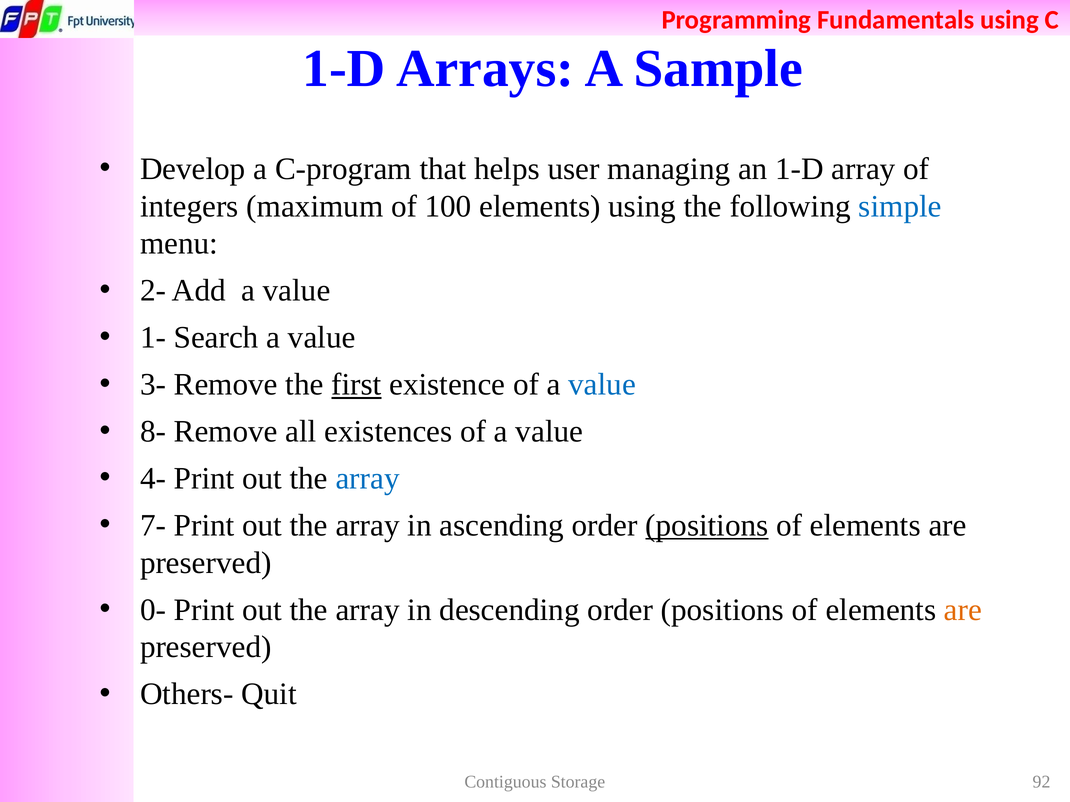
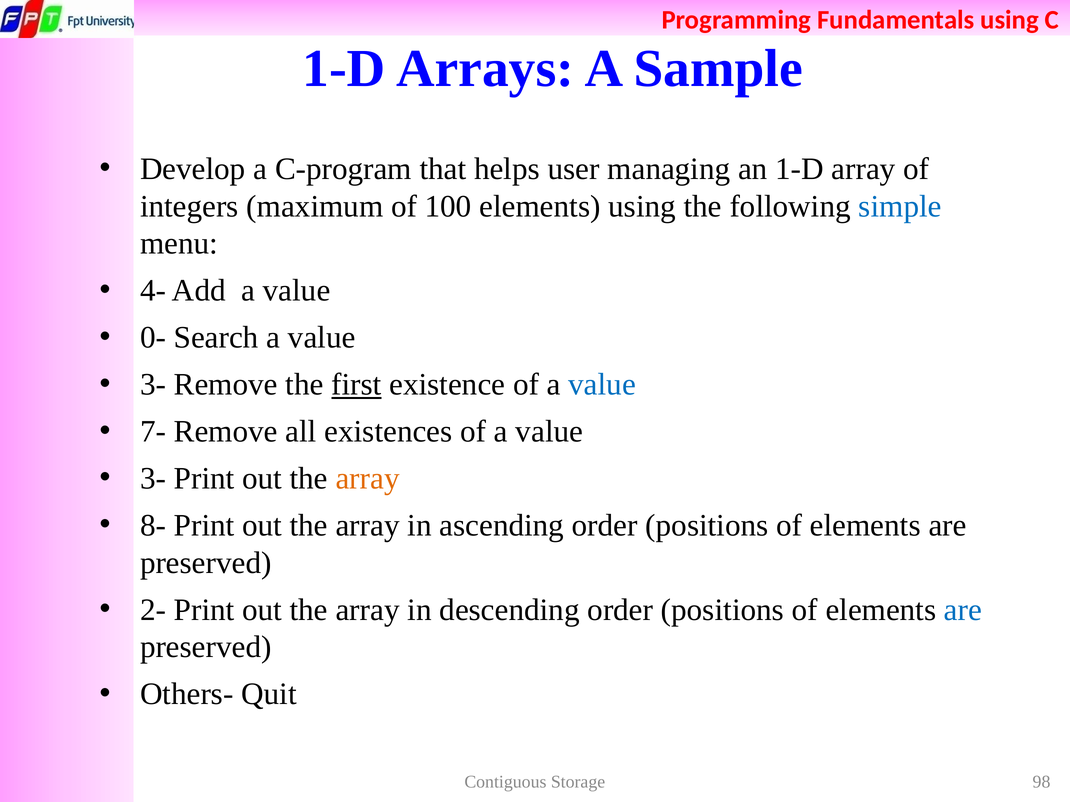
2-: 2- -> 4- (153, 291)
1-: 1- -> 0- (153, 338)
8-: 8- -> 7- (153, 432)
4-: 4- -> 3- (153, 479)
array colour: blue -> orange (368, 479)
7-: 7- -> 8- (153, 526)
positions underline: present -> none (707, 526)
0-: 0- -> 2- (153, 610)
are colour: orange -> blue (963, 610)
92: 92 -> 98 (1042, 782)
